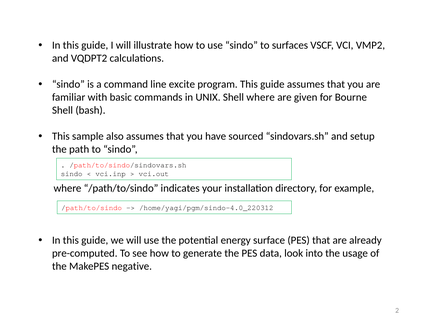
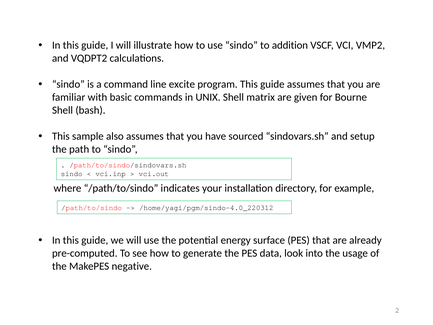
surfaces: surfaces -> addition (290, 45)
Shell where: where -> matrix (261, 97)
